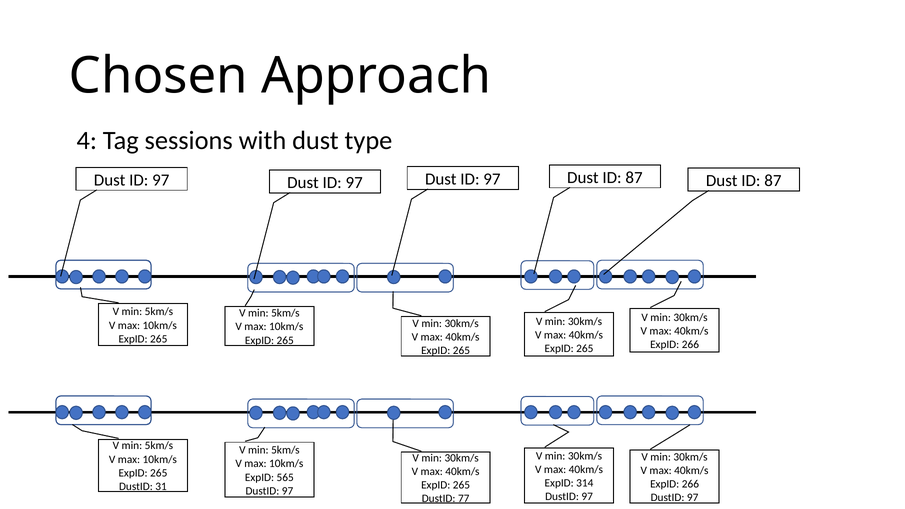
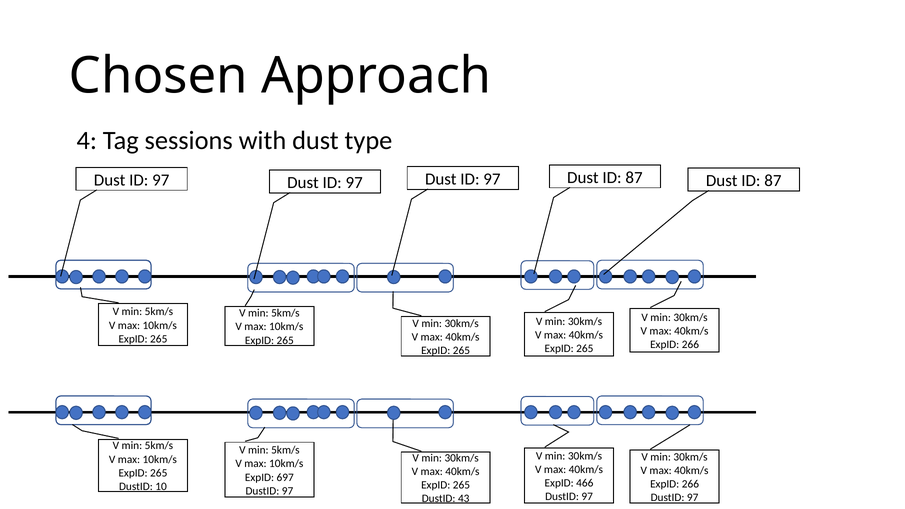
565: 565 -> 697 (285, 477)
314: 314 -> 466 (585, 483)
31: 31 -> 10 (161, 487)
77: 77 -> 43 (464, 499)
